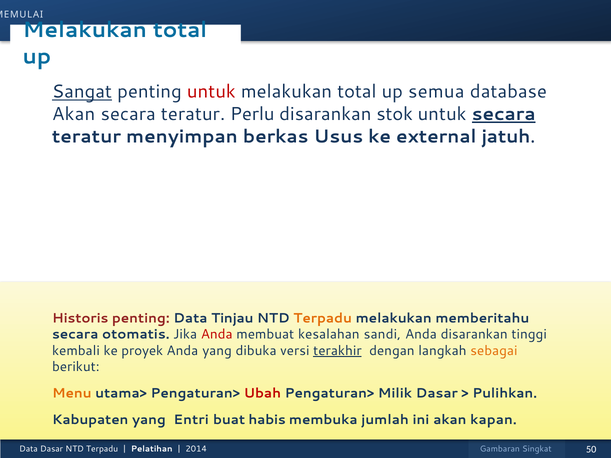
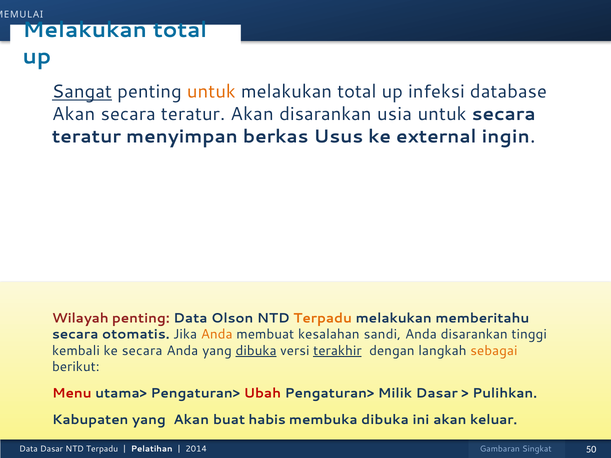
untuk colour: red -> orange (211, 92)
semua: semua -> infeksi (436, 92)
teratur Perlu: Perlu -> Akan (252, 114)
stok: stok -> usia (394, 114)
secara underline: present -> none (504, 114)
jatuh: jatuh -> ingin (506, 137)
Historis: Historis -> Wilayah (80, 318)
Tinjau: Tinjau -> Olson (232, 318)
Anda colour: red -> orange (217, 335)
ke proyek: proyek -> secara (142, 351)
dibuka underline: none -> present (256, 351)
Menu colour: orange -> red (72, 394)
yang Entri: Entri -> Akan (191, 420)
membuka jumlah: jumlah -> dibuka (385, 420)
kapan: kapan -> keluar (494, 420)
